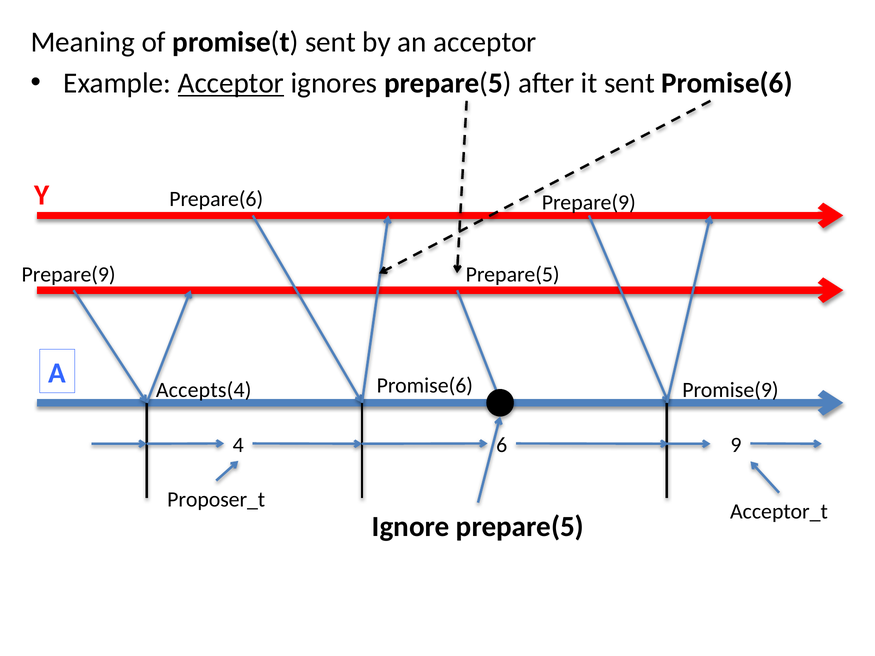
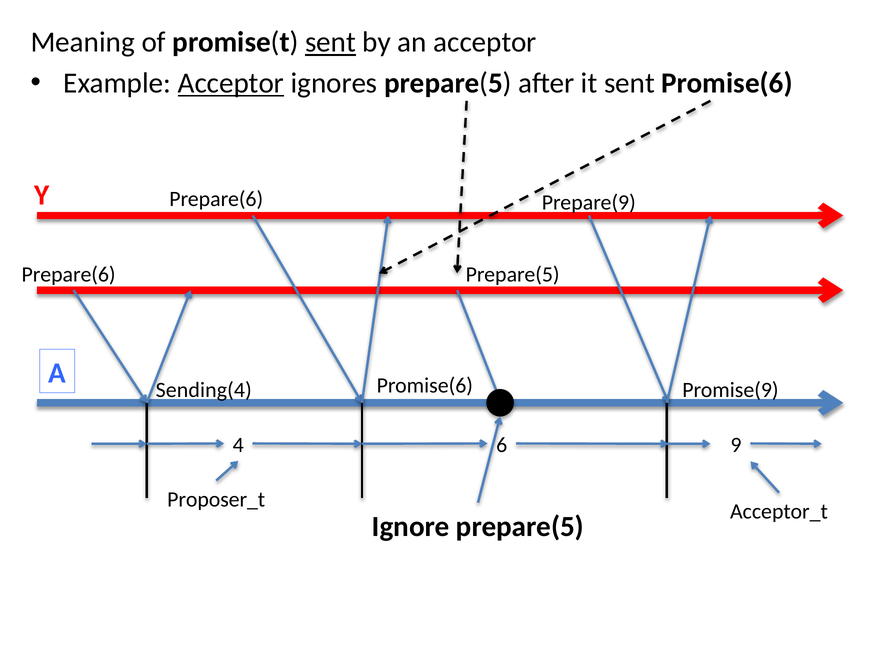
sent underline: none -> present (330, 42)
Prepare(9: Prepare(9 -> Prepare(6 (69, 275)
Accepts(4: Accepts(4 -> Sending(4 (204, 390)
